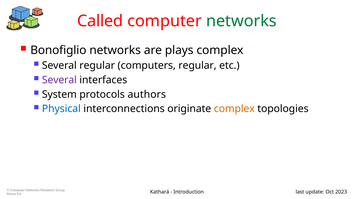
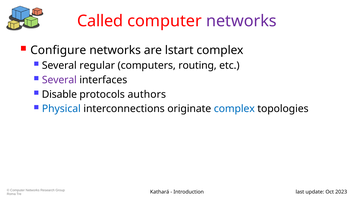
networks colour: green -> purple (241, 21)
Bonofiglio: Bonofiglio -> Configure (58, 50)
plays: plays -> lstart (179, 50)
computers regular: regular -> routing (198, 66)
System: System -> Disable (59, 94)
complex colour: orange -> blue (234, 109)
